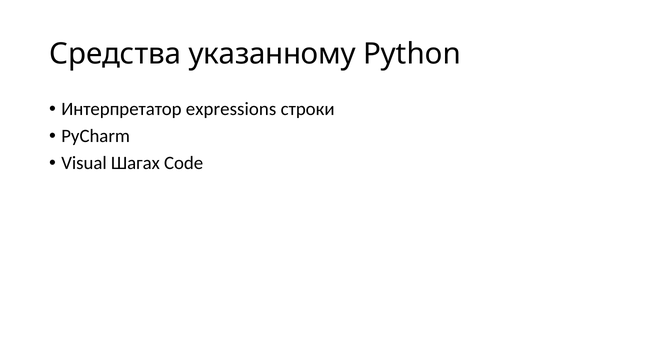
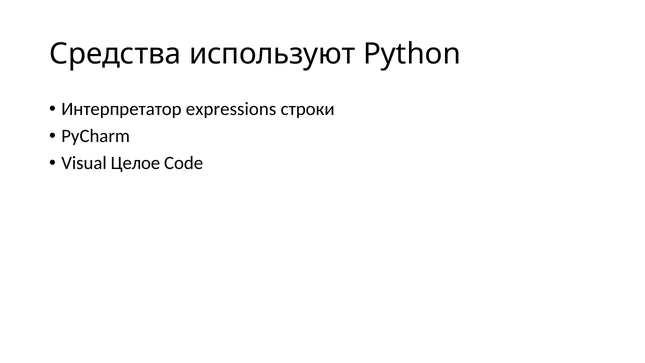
указанному: указанному -> используют (272, 54)
Шагах: Шагах -> Целое (135, 163)
